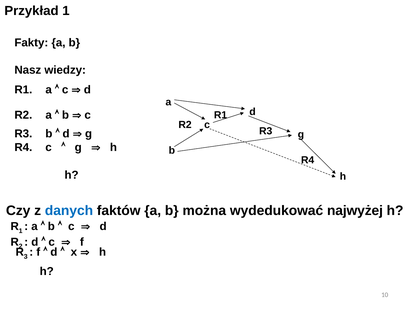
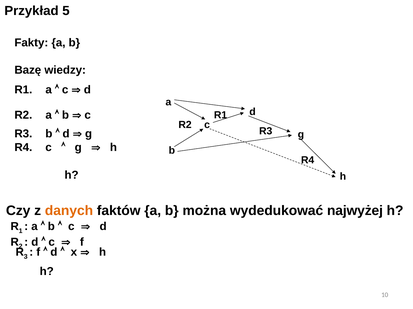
Przykład 1: 1 -> 5 (66, 11)
Nasz: Nasz -> Bazę (28, 70)
danych colour: blue -> orange (69, 211)
